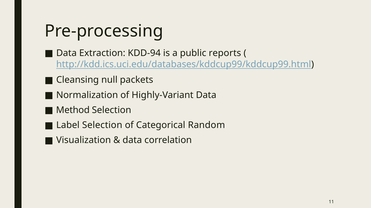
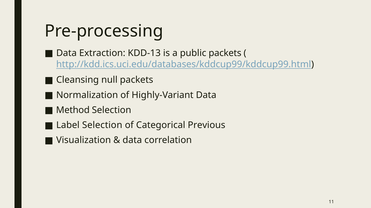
KDD-94: KDD-94 -> KDD-13 (144, 53)
public reports: reports -> packets (225, 53)
Random: Random -> Previous (207, 126)
